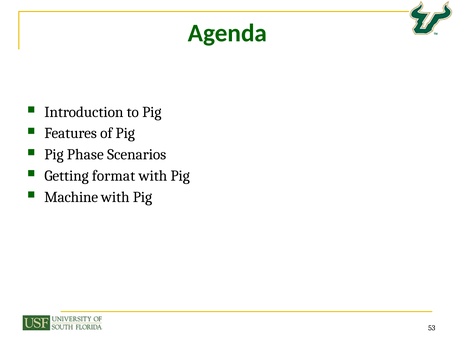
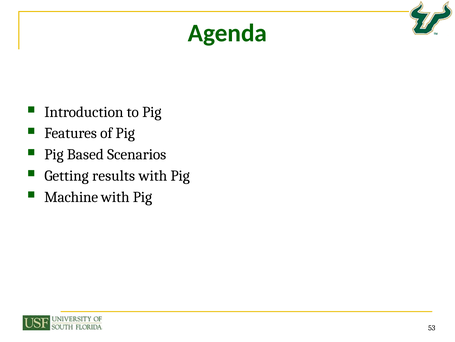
Phase: Phase -> Based (85, 154)
format: format -> results (114, 175)
